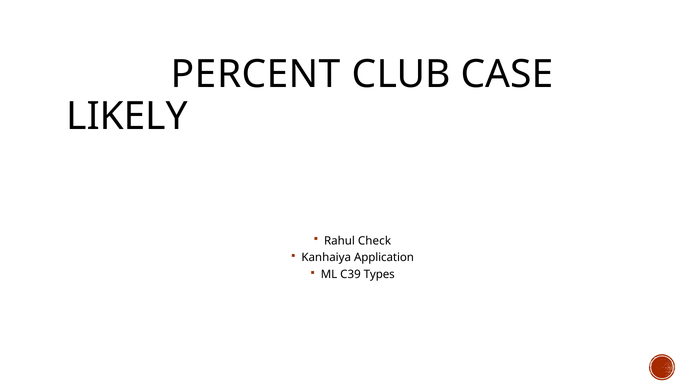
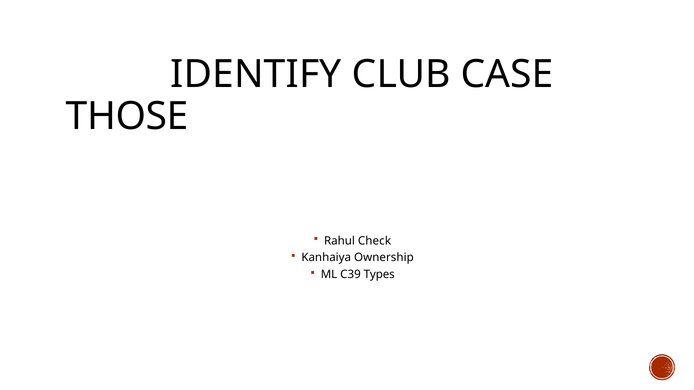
PERCENT: PERCENT -> IDENTIFY (256, 74)
LIKELY: LIKELY -> THOSE (127, 116)
Application: Application -> Ownership (384, 258)
